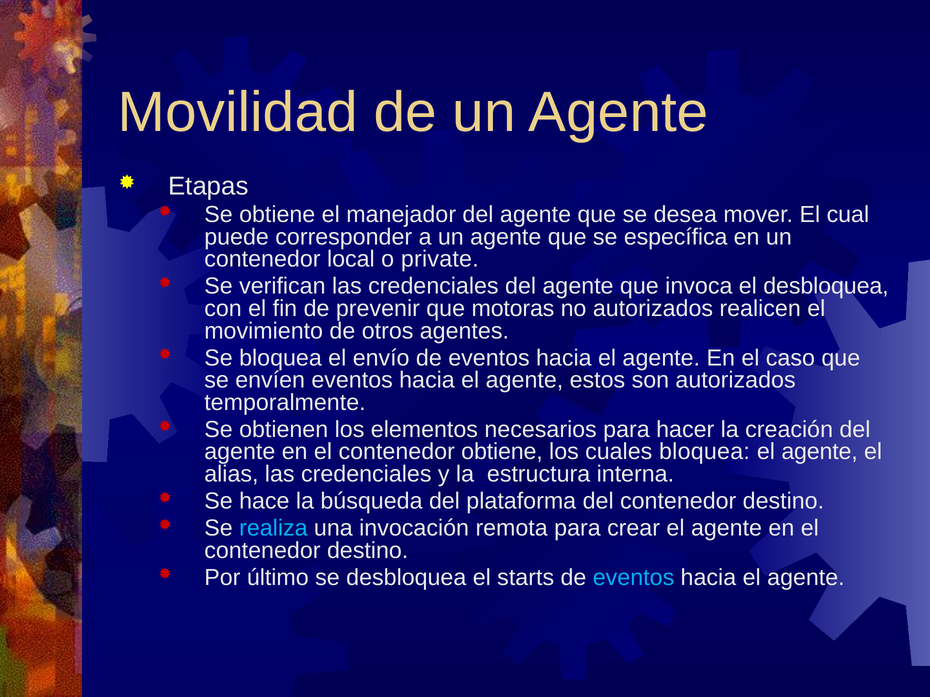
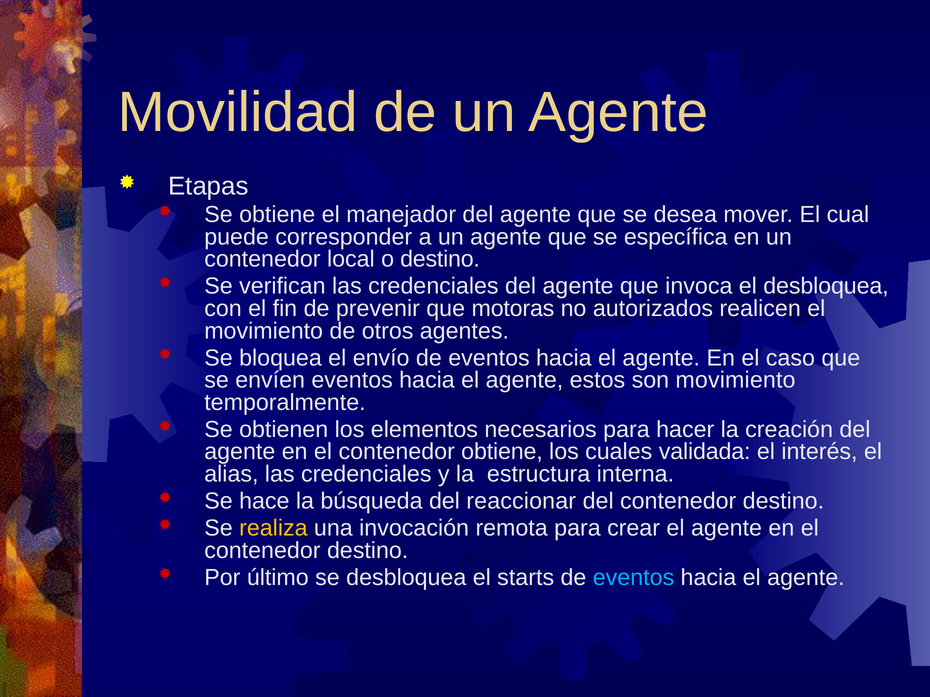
o private: private -> destino (440, 260)
son autorizados: autorizados -> movimiento (736, 380)
cuales bloquea: bloquea -> validada (705, 452)
agente: agente -> interés (819, 452)
plataforma: plataforma -> reaccionar (521, 501)
realiza colour: light blue -> yellow (273, 528)
